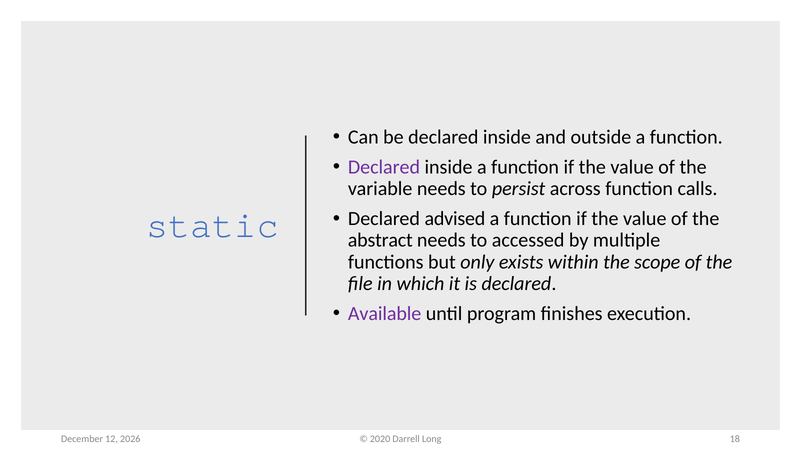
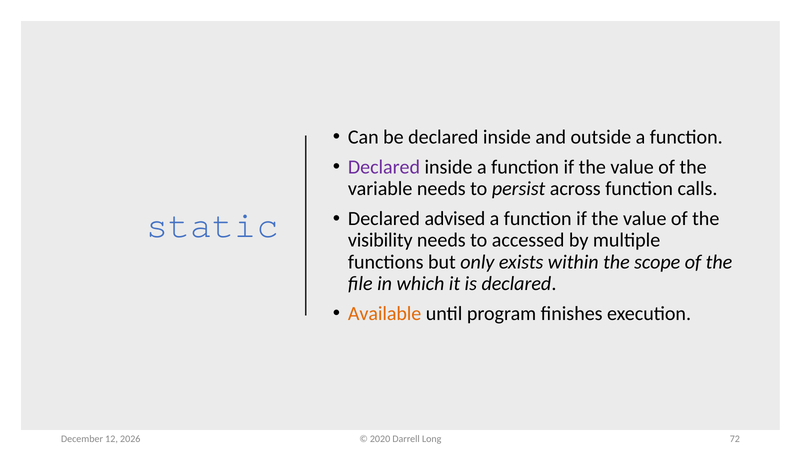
abstract: abstract -> visibility (380, 240)
Available colour: purple -> orange (385, 313)
18: 18 -> 72 (735, 439)
